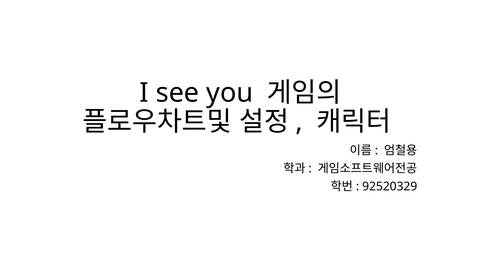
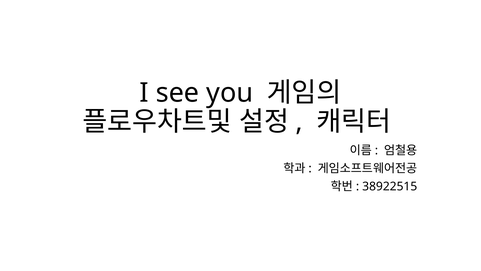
92520329: 92520329 -> 38922515 (390, 186)
